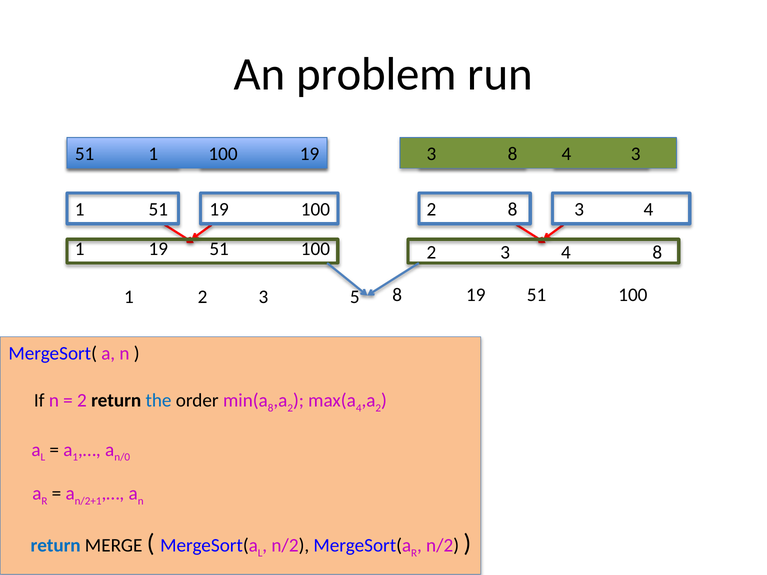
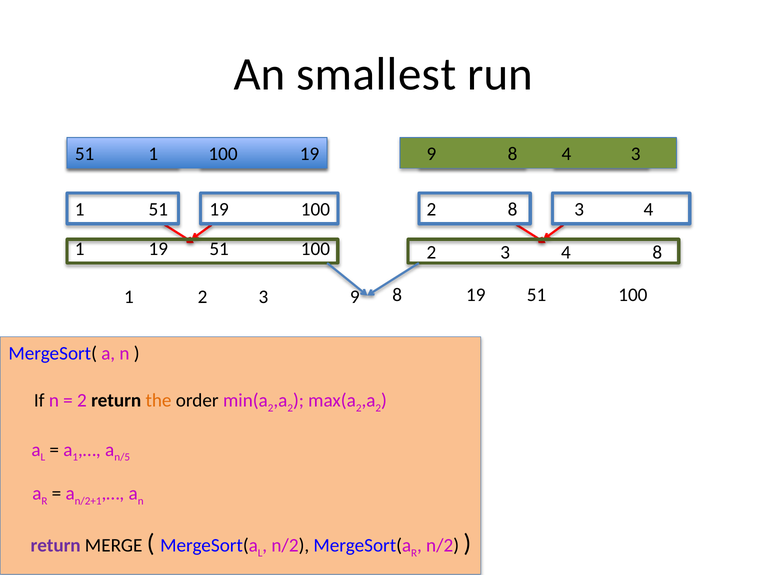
problem: problem -> smallest (376, 74)
19 3: 3 -> 9 (431, 154)
3 5: 5 -> 9 (355, 297)
the colour: blue -> orange (159, 401)
8: 8 -> 2 (271, 408)
4: 4 -> 2 (359, 408)
n/0: n/0 -> n/5 (122, 457)
return colour: blue -> purple (56, 546)
